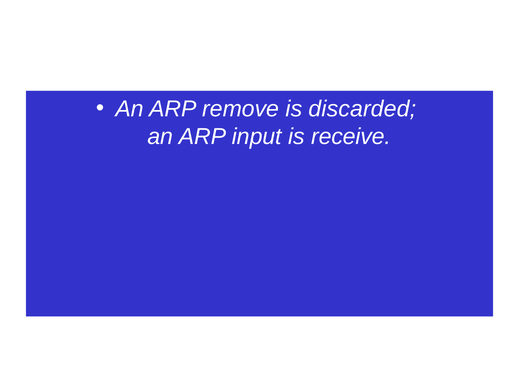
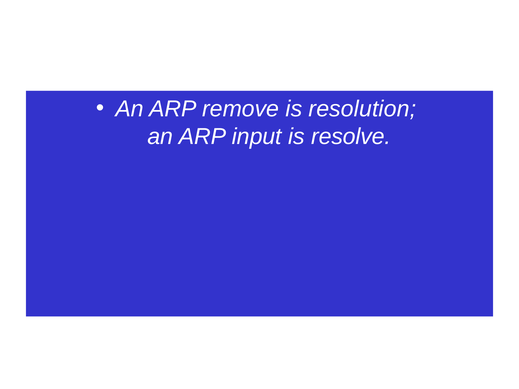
discarded: discarded -> resolution (362, 109)
receive: receive -> resolve (351, 137)
